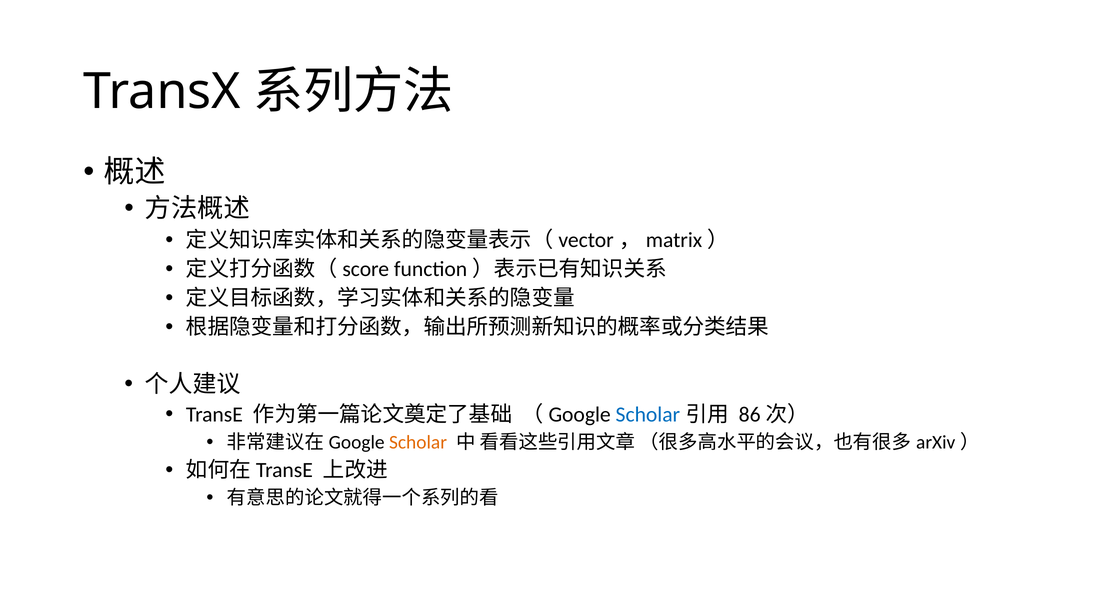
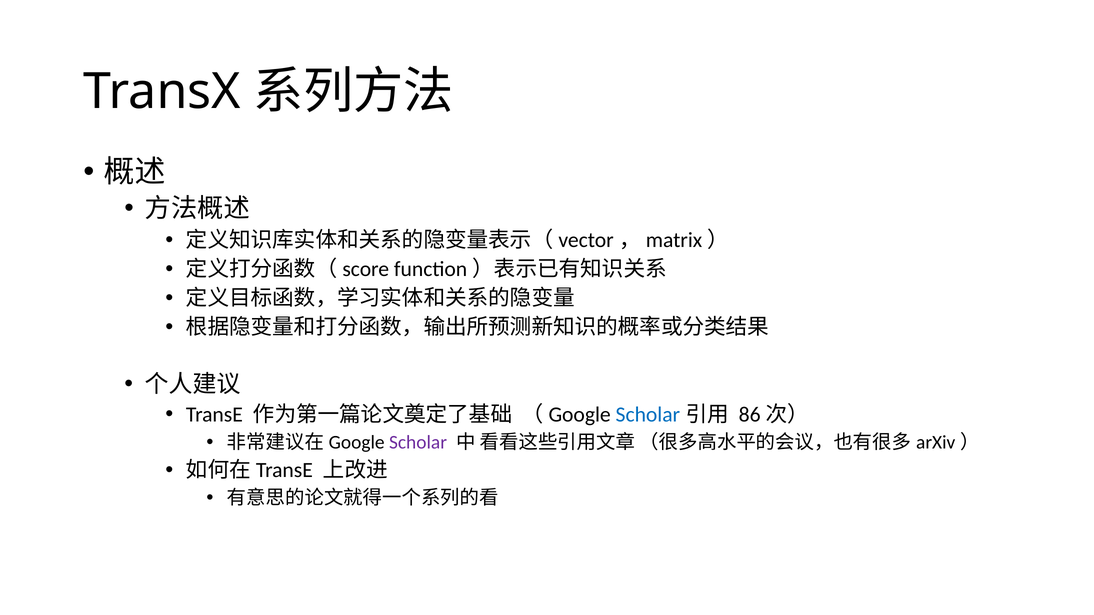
Scholar colour: orange -> purple (418, 443)
